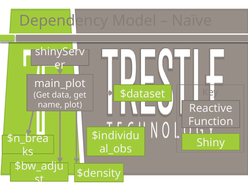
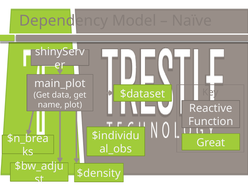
Shiny: Shiny -> Great (211, 143)
